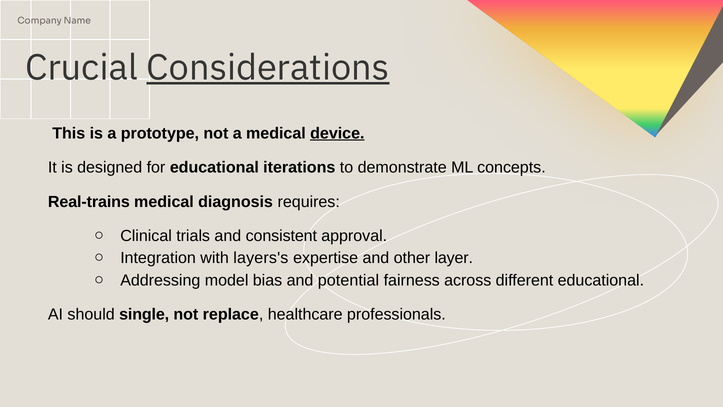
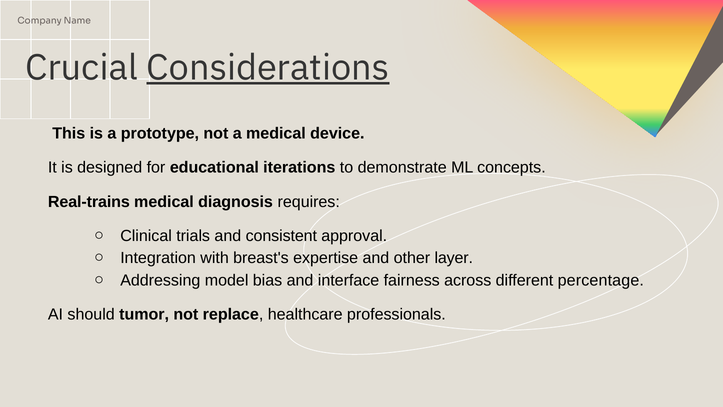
device underline: present -> none (337, 133)
layers's: layers's -> breast's (261, 258)
potential: potential -> interface (349, 280)
different educational: educational -> percentage (601, 280)
single: single -> tumor (144, 314)
